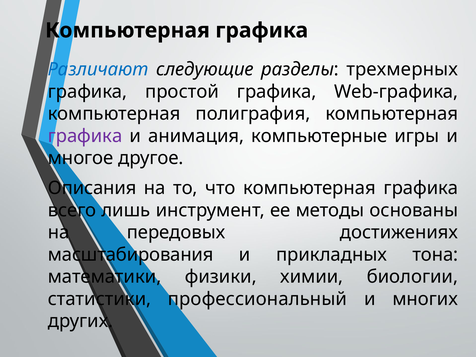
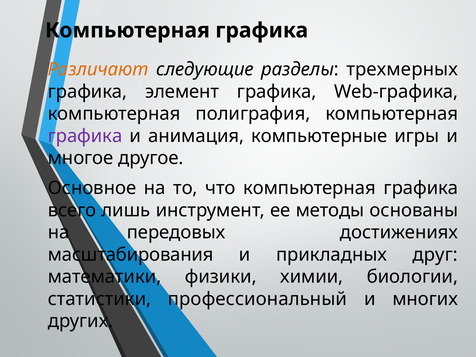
Различают colour: blue -> orange (98, 70)
простой: простой -> элемент (182, 92)
Описания: Описания -> Основное (92, 188)
тона: тона -> друг (435, 255)
